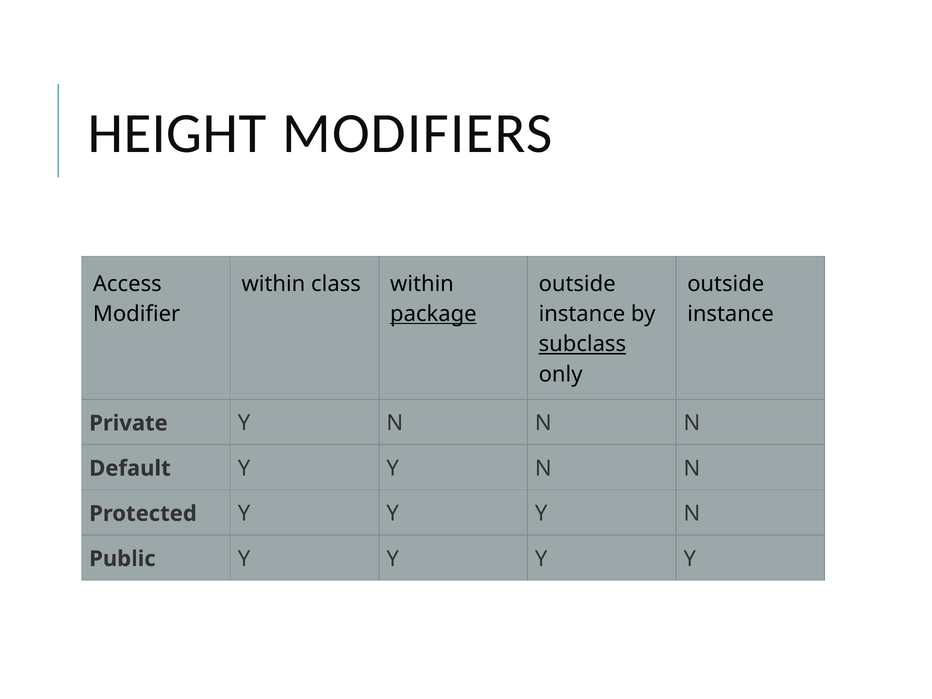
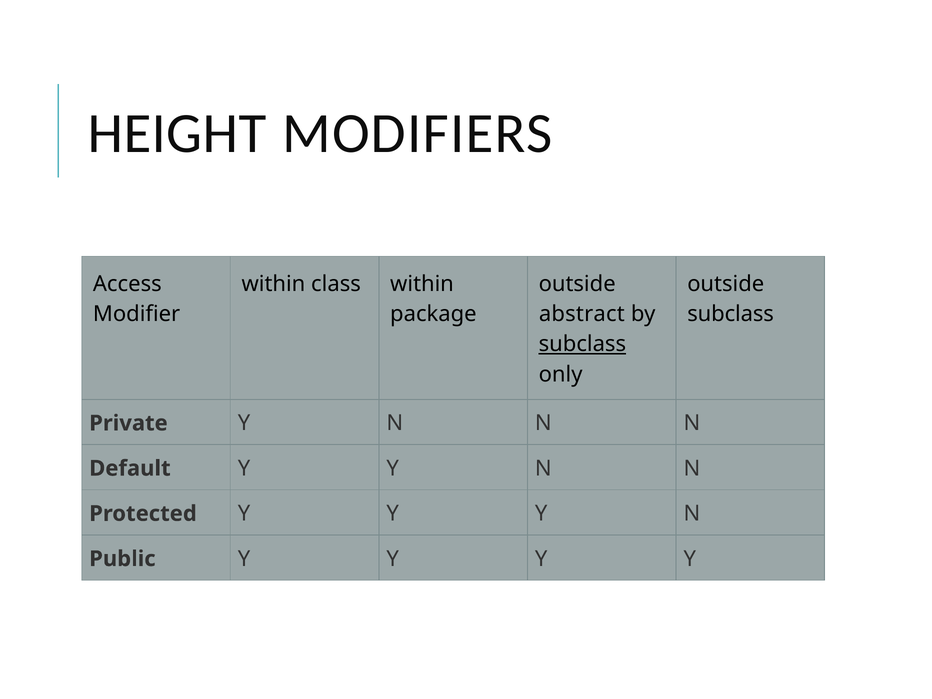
package underline: present -> none (433, 314)
instance: instance -> abstract (582, 314)
instance: instance -> subclass (731, 314)
